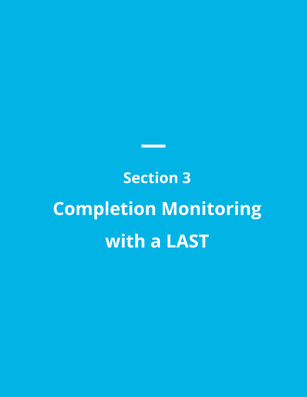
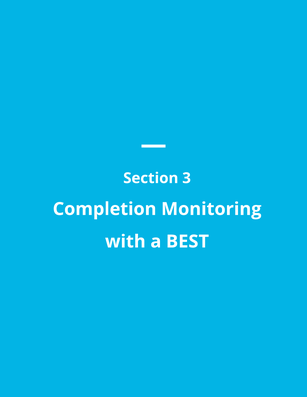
LAST: LAST -> BEST (187, 242)
